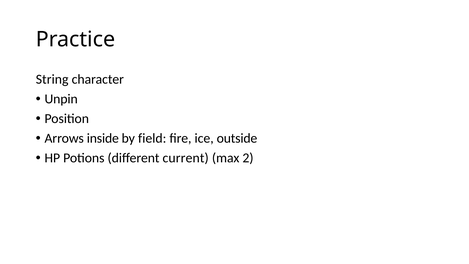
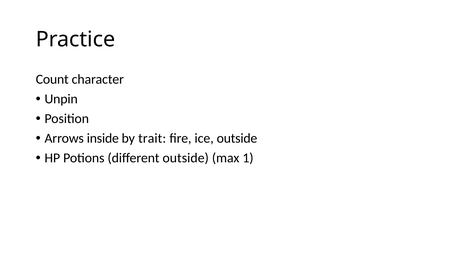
String: String -> Count (52, 79)
field: field -> trait (152, 138)
different current: current -> outside (186, 158)
2: 2 -> 1 (248, 158)
